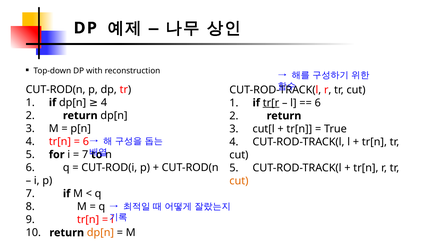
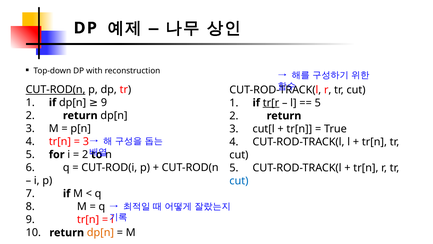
CUT-ROD(n underline: none -> present (56, 89)
dp[n 4: 4 -> 9 (104, 102)
6: 6 -> 5 (318, 103)
6: 6 -> 3 (86, 141)
7: 7 -> 2 (85, 154)
cut colour: orange -> blue (239, 181)
